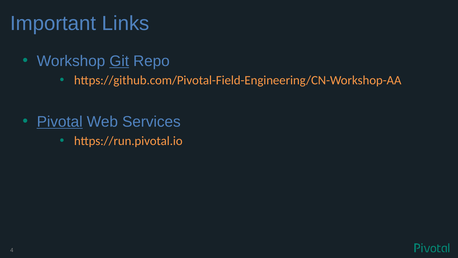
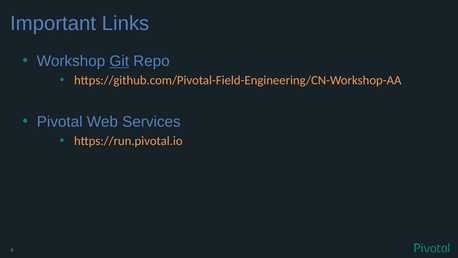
Pivotal underline: present -> none (60, 122)
